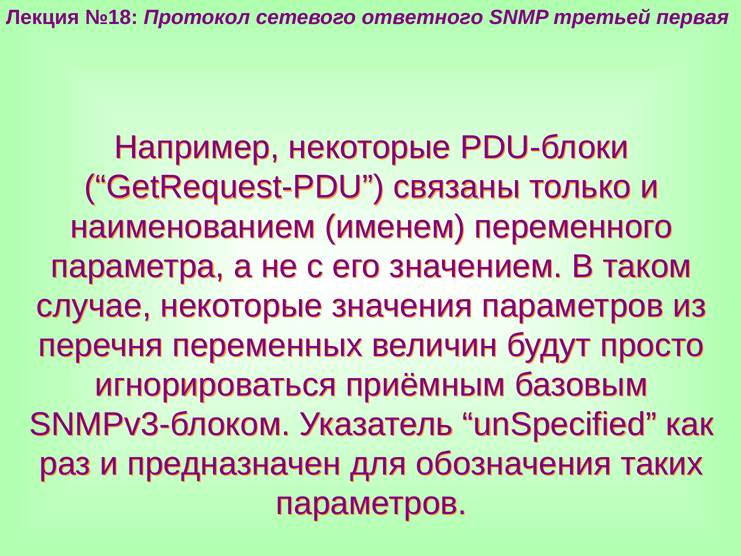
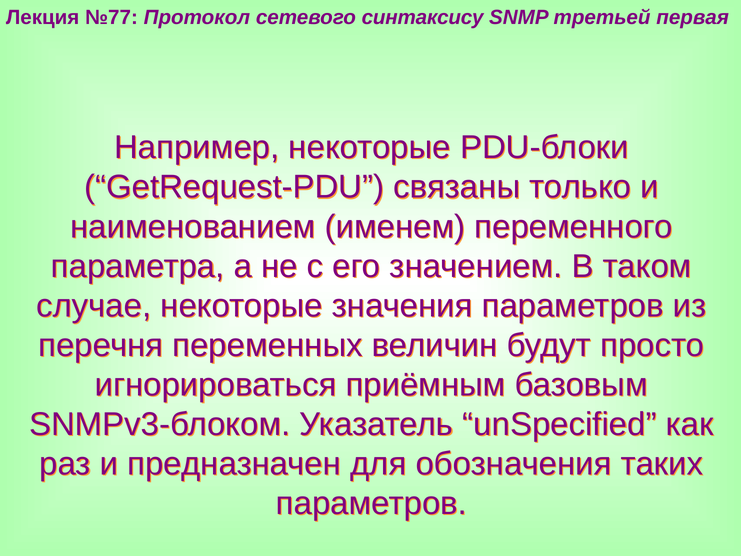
№18: №18 -> №77 (111, 17)
ответного: ответного -> синтаксису (423, 17)
